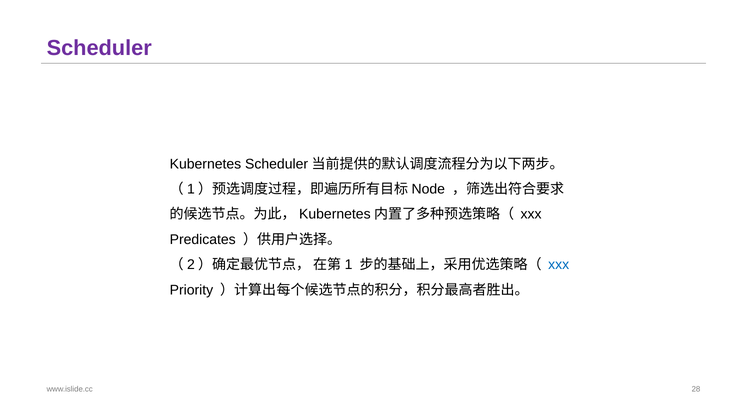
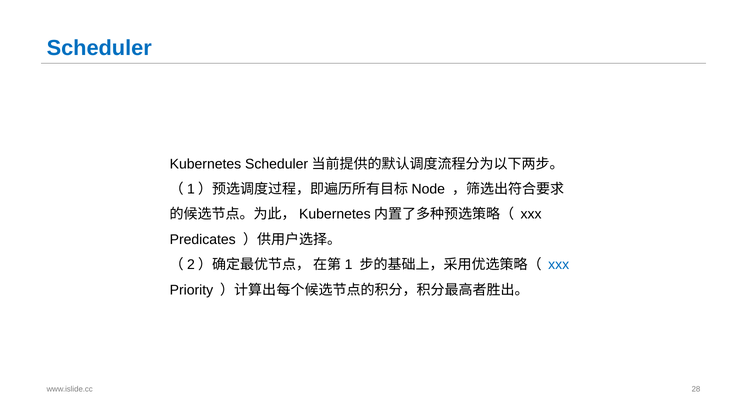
Scheduler colour: purple -> blue (99, 48)
